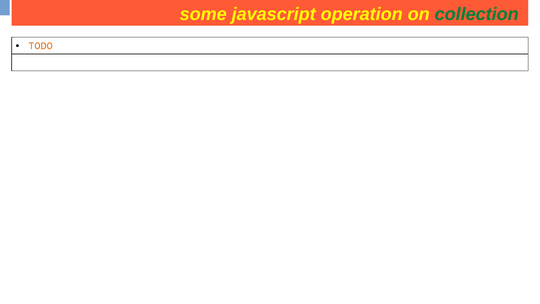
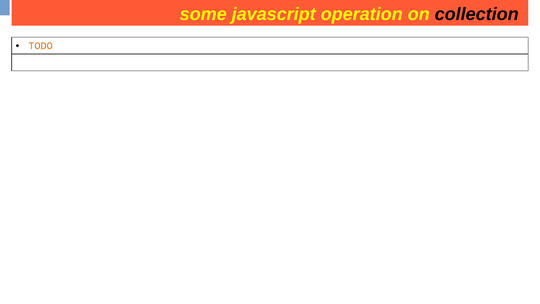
collection colour: green -> black (477, 14)
